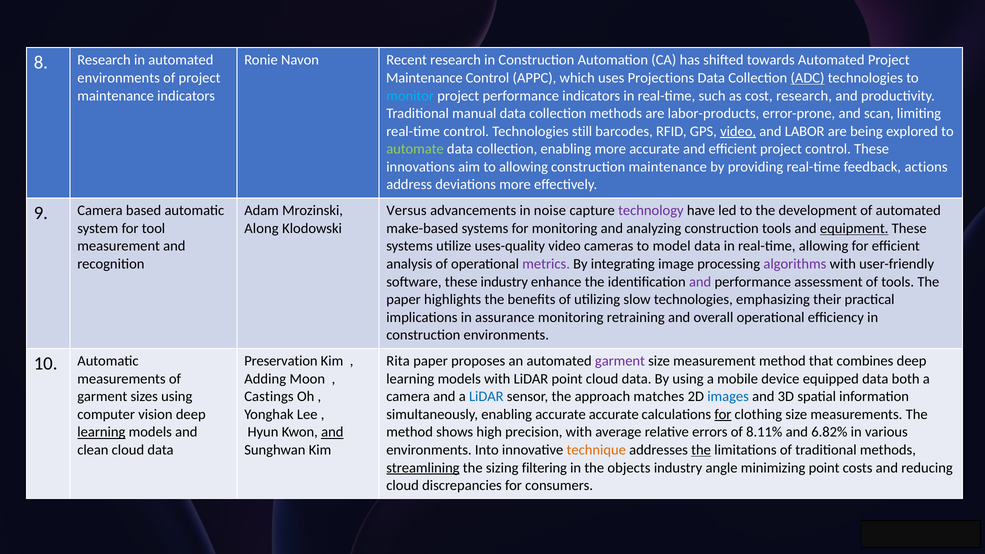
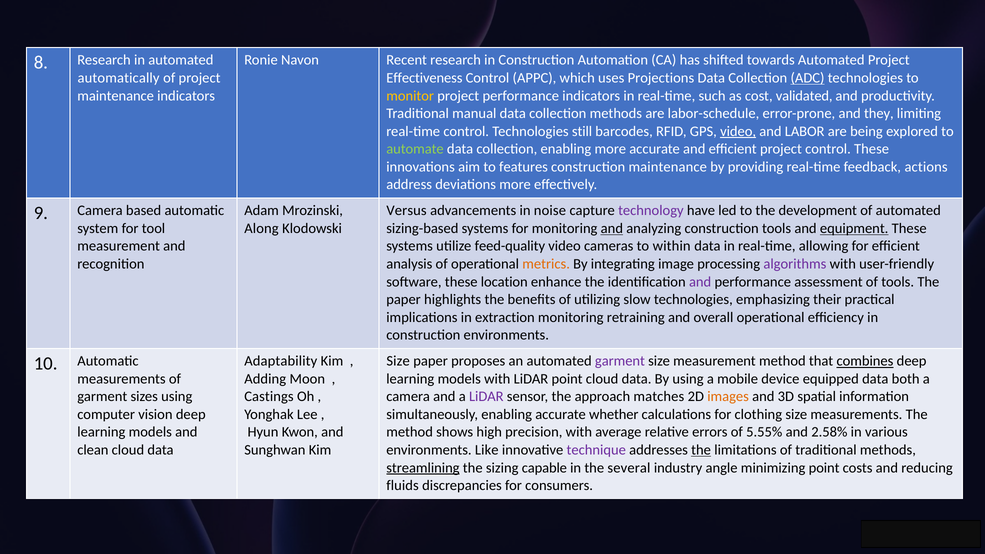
environments: environments -> automatically (119, 78)
Maintenance: Maintenance -> Effectiveness (424, 78)
monitor colour: light blue -> yellow (410, 96)
cost research: research -> validated (804, 96)
labor-products: labor-products -> labor-schedule (714, 114)
scan: scan -> they (879, 114)
to allowing: allowing -> features (524, 167)
make-based: make-based -> sizing-based (422, 228)
and underline: none -> present (612, 228)
uses-quality: uses-quality -> feed-quality (510, 246)
model: model -> within (672, 246)
metrics colour: purple -> orange (546, 264)
these industry: industry -> location (504, 282)
assurance: assurance -> extraction (505, 317)
Preservation: Preservation -> Adaptability (281, 361)
Rita: Rita -> Size (398, 361)
combines underline: none -> present (865, 361)
LiDAR colour: blue -> purple (486, 397)
images colour: blue -> orange (728, 397)
accurate accurate: accurate -> whether (614, 414)
for underline: present -> none (723, 414)
learning underline: present -> none (101, 432)
and underline: present -> none (332, 432)
8.11%: 8.11% -> 5.55% (764, 432)
6.82%: 6.82% -> 2.58% (829, 432)
Into: Into -> Like (487, 450)
technique colour: orange -> purple (596, 450)
filtering: filtering -> capable (544, 468)
objects: objects -> several (629, 468)
cloud: cloud -> fluids (403, 486)
